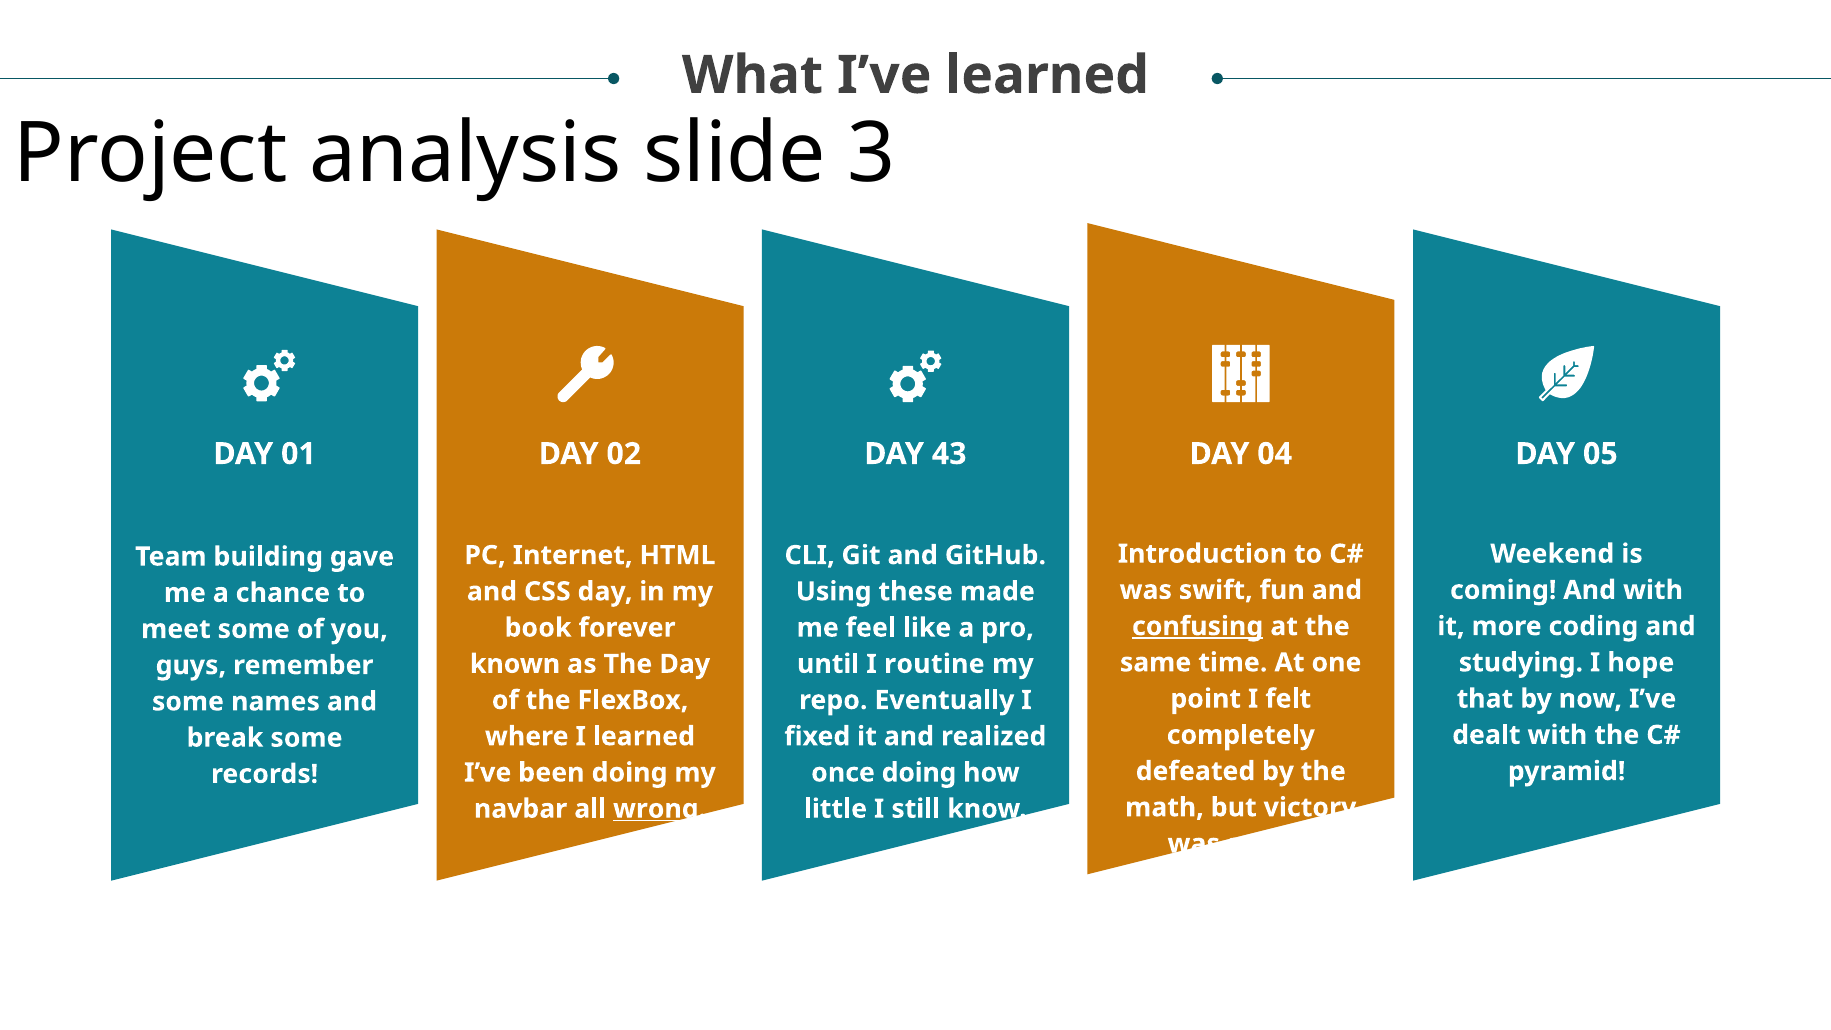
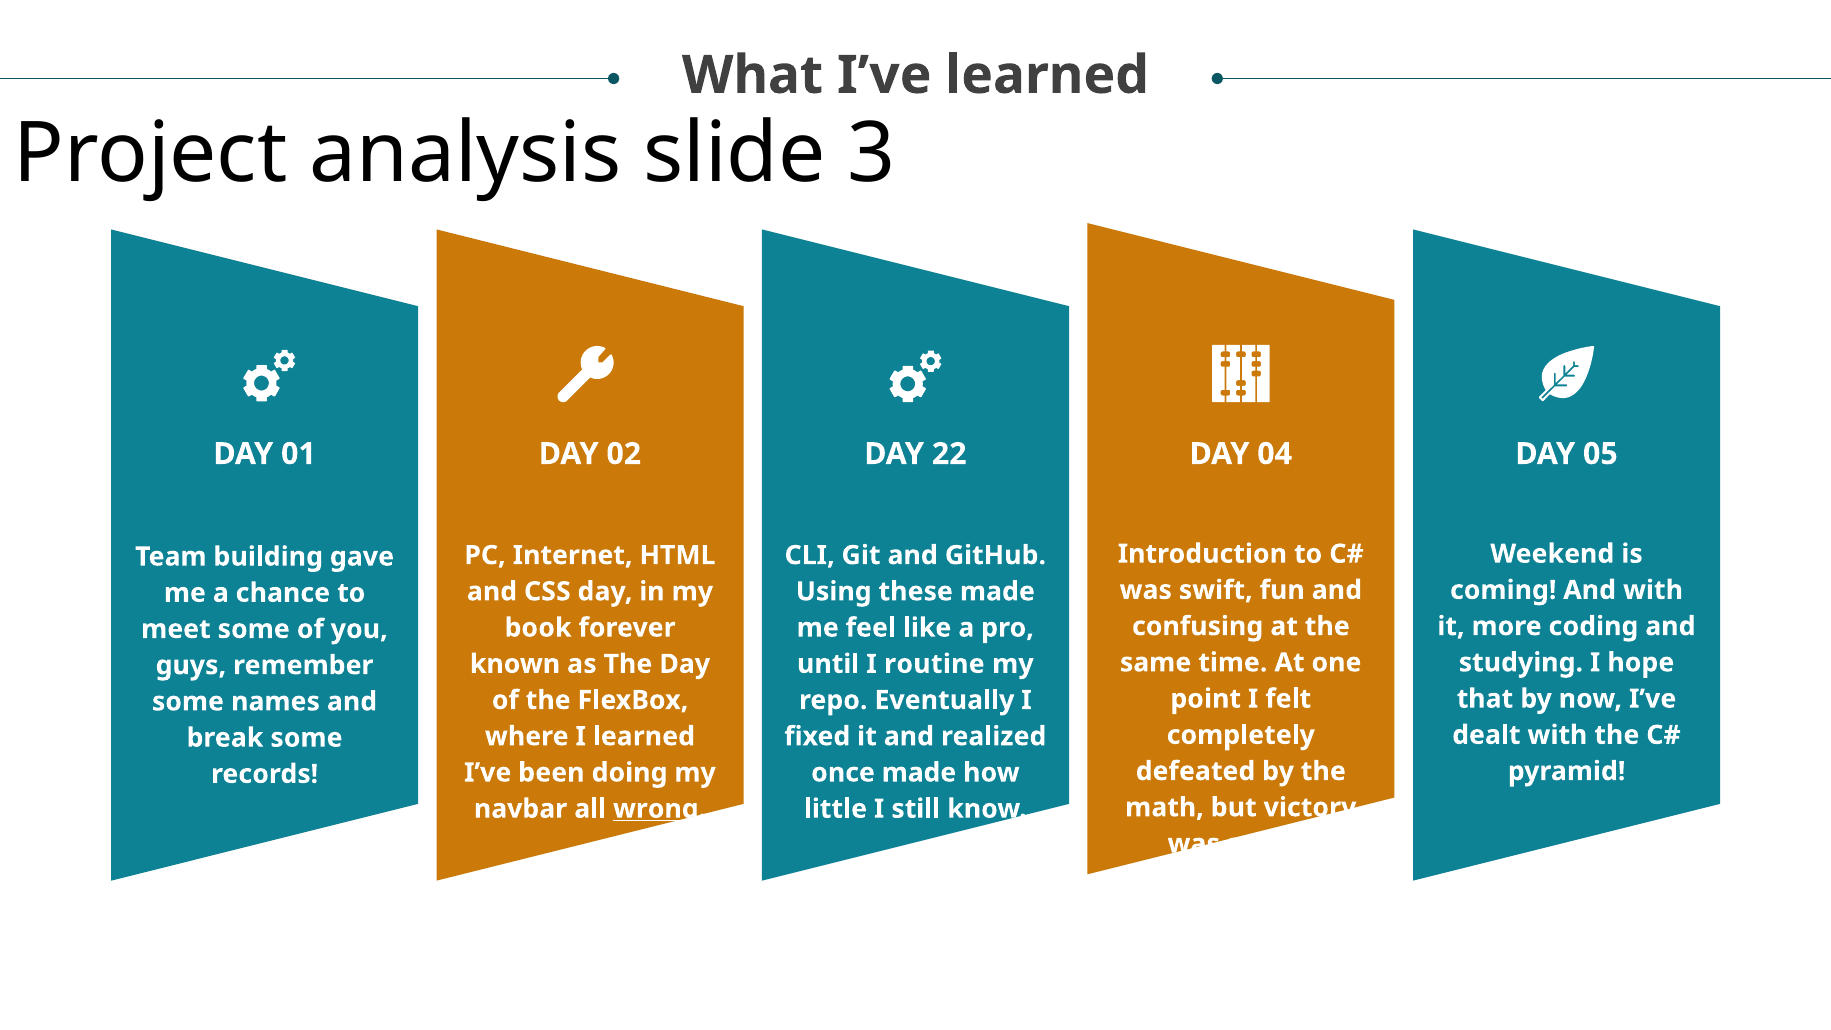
43: 43 -> 22 (949, 454)
confusing underline: present -> none (1198, 626)
once doing: doing -> made (919, 773)
